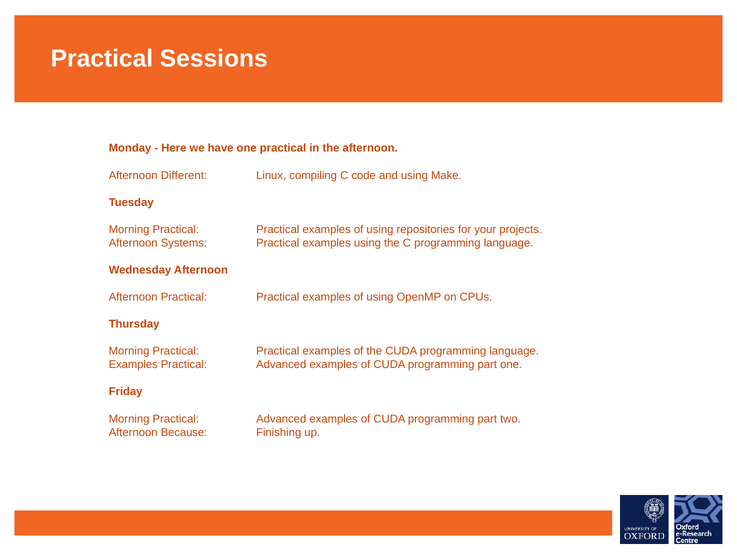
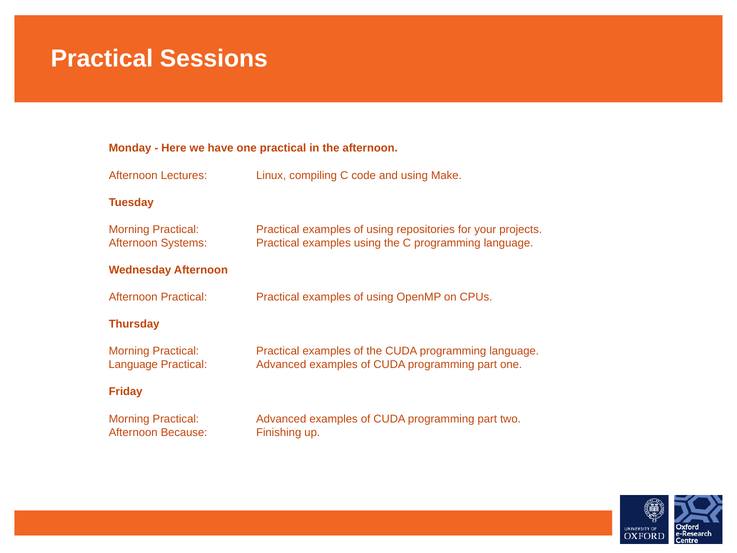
Different: Different -> Lectures (184, 175)
Examples: Examples -> Language (133, 365)
